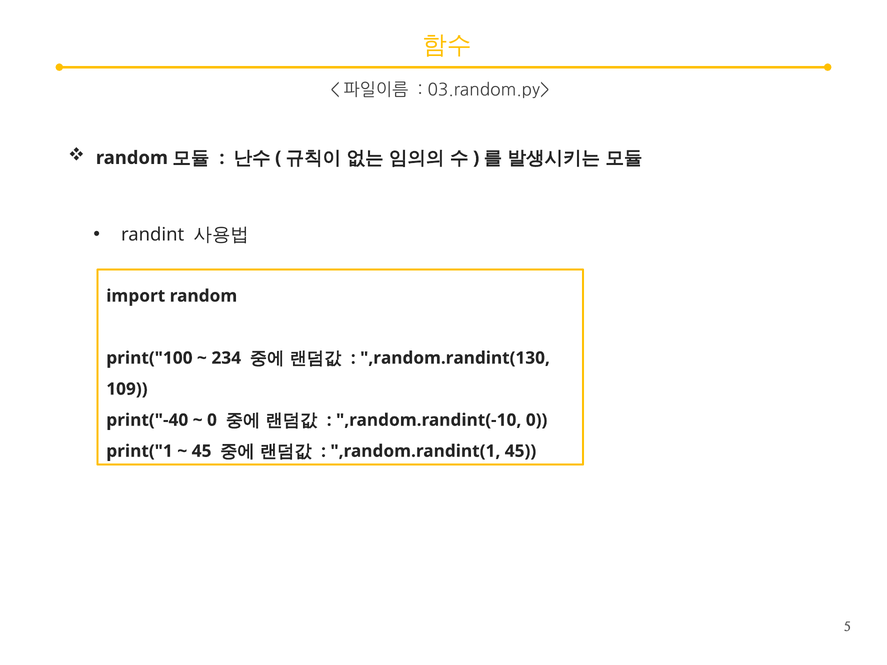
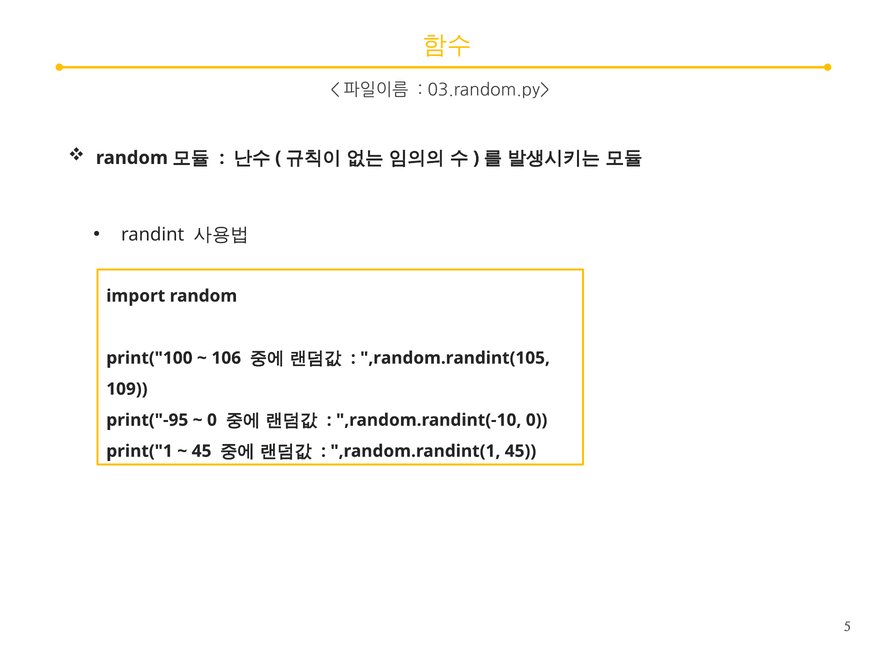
234: 234 -> 106 (226, 358)
,random.randint(130: ,random.randint(130 -> ,random.randint(105 (455, 358)
print("-40: print("-40 -> print("-95 (147, 420)
